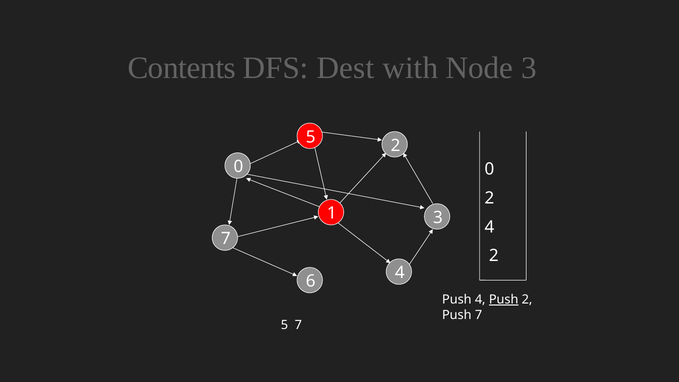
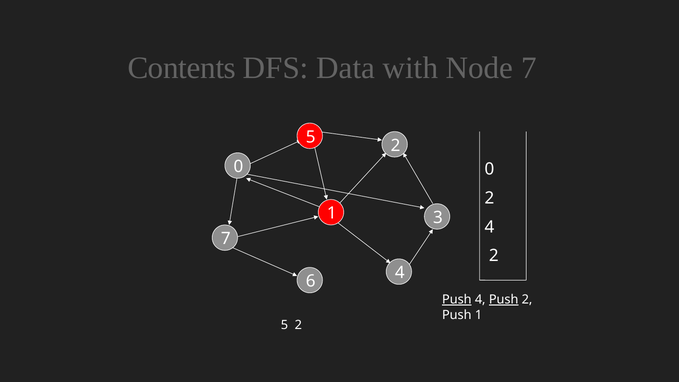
Dest: Dest -> Data (346, 68)
Node 3: 3 -> 7 (529, 68)
Push underline: none -> present (457, 300)
Push 7: 7 -> 1 (479, 315)
5 7: 7 -> 2 (298, 325)
